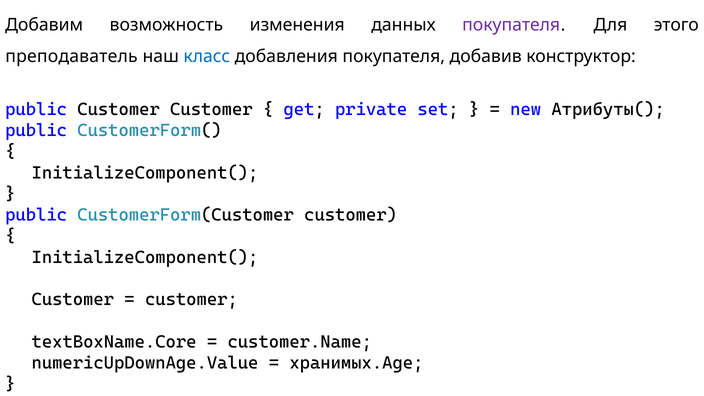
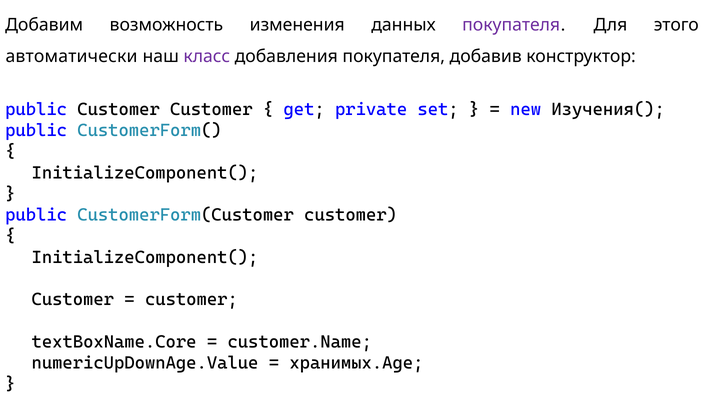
преподаватель: преподаватель -> автоматически (71, 57)
класс colour: blue -> purple (207, 57)
Атрибуты(: Атрибуты( -> Изучения( (608, 109)
